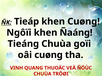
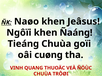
Tieáp: Tieáp -> Naøo (27, 22)
khen Cuøng: Cuøng -> Jeâsus (84, 22)
